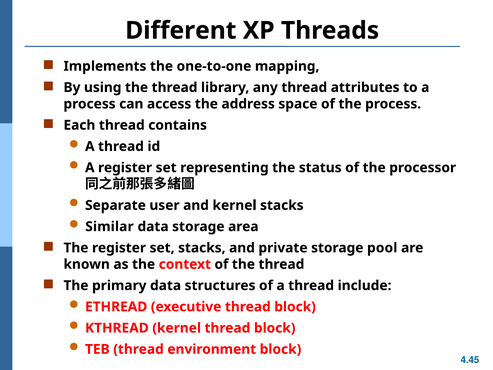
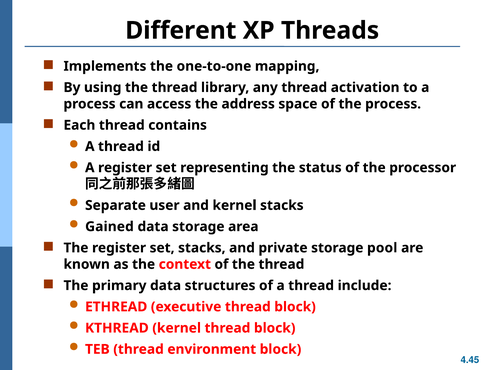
attributes: attributes -> activation (365, 87)
Similar: Similar -> Gained (109, 226)
